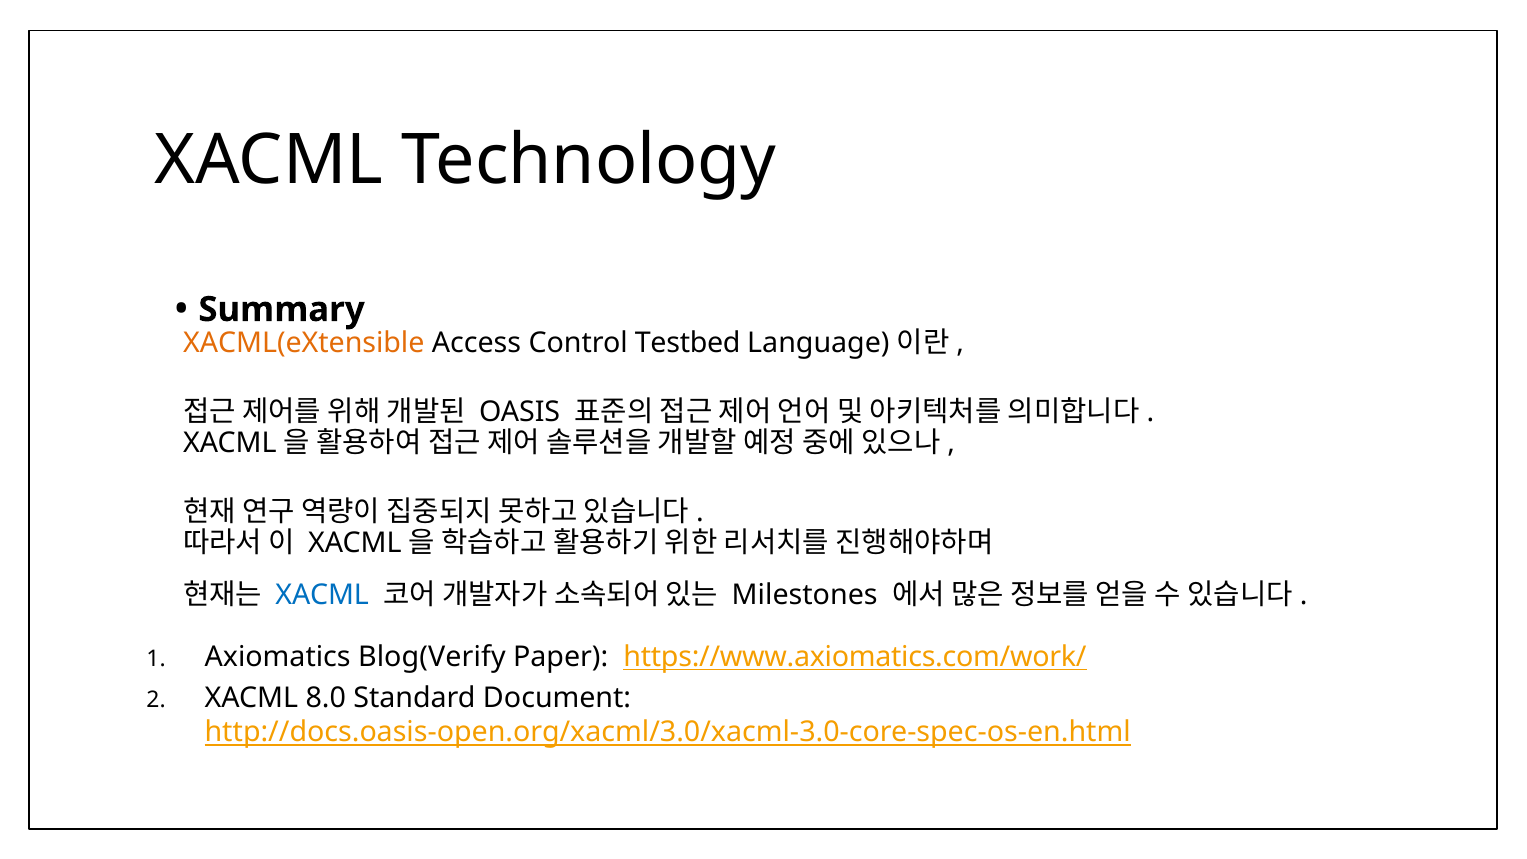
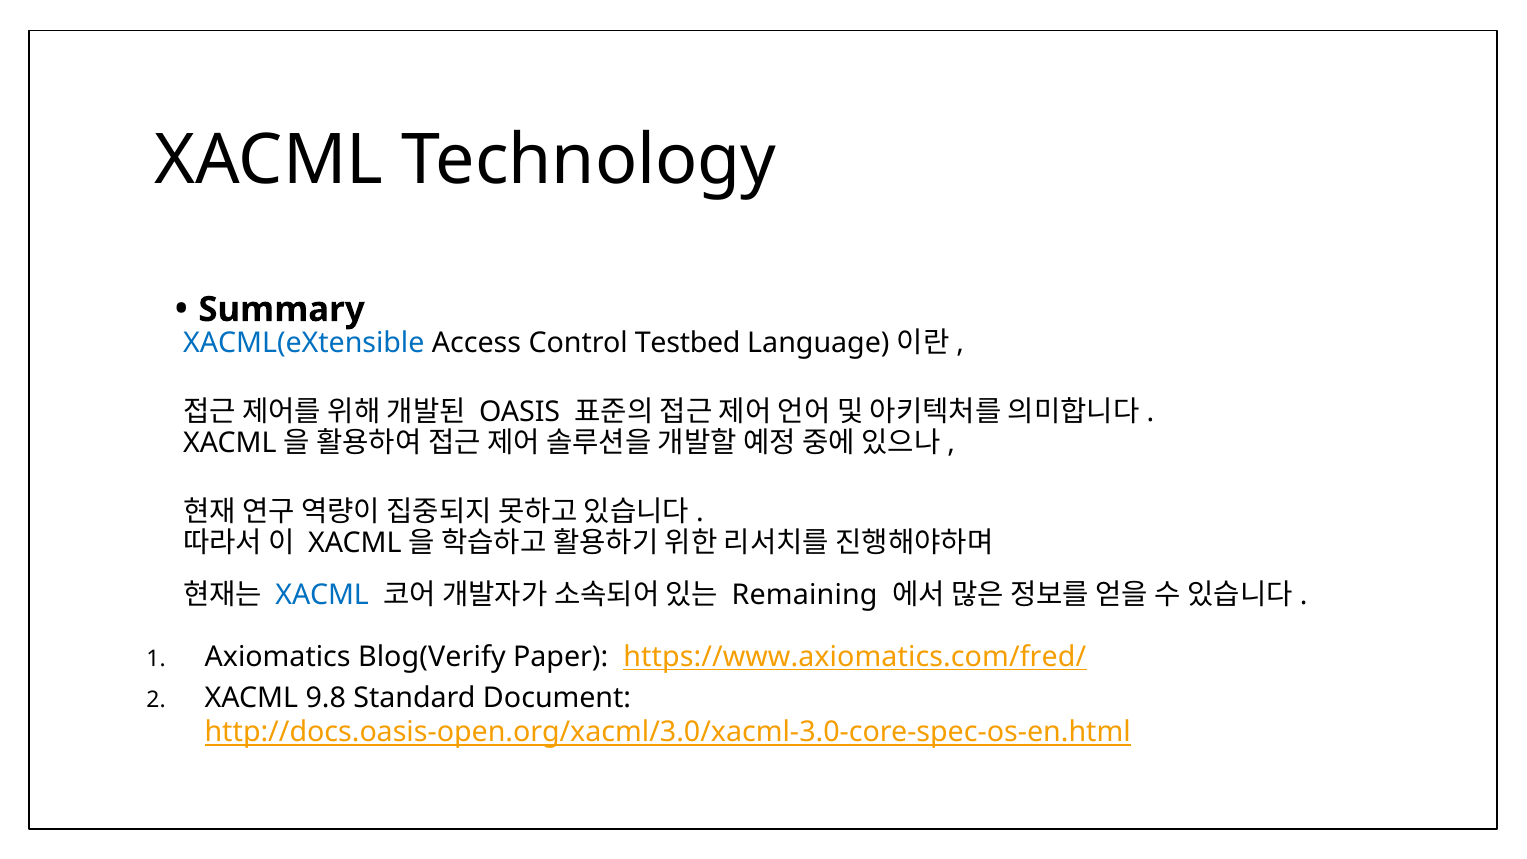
XACML(eXtensible colour: orange -> blue (304, 343)
Milestones: Milestones -> Remaining (805, 595)
https://www.axiomatics.com/work/: https://www.axiomatics.com/work/ -> https://www.axiomatics.com/fred/ (855, 657)
8.0: 8.0 -> 9.8 (326, 698)
